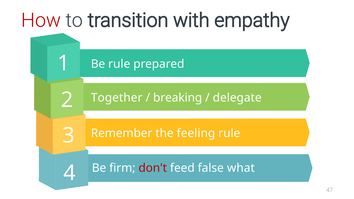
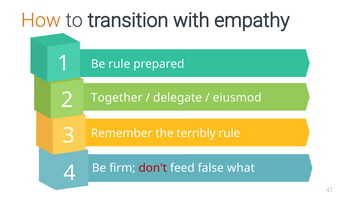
How colour: red -> orange (41, 20)
breaking: breaking -> delegate (178, 98)
delegate: delegate -> eiusmod (237, 98)
feeling: feeling -> terribly (196, 133)
